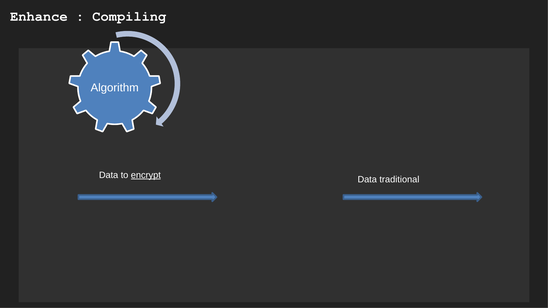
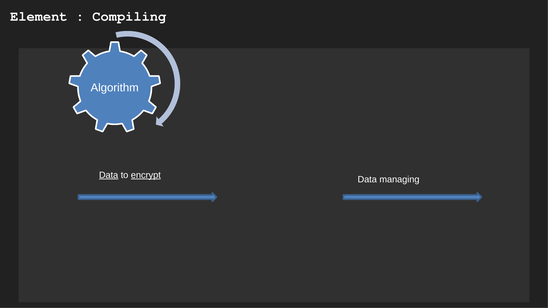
Enhance: Enhance -> Element (39, 16)
Data underline: none -> present (109, 175)
traditional: traditional -> managing (399, 180)
